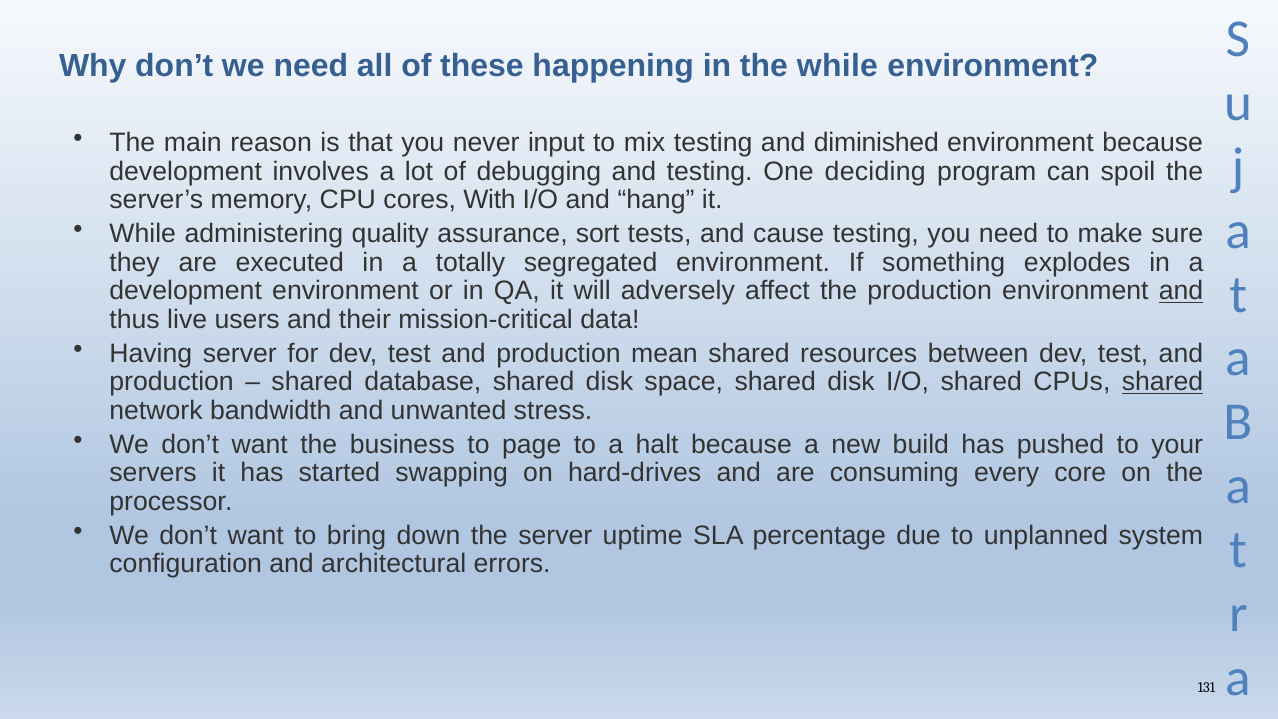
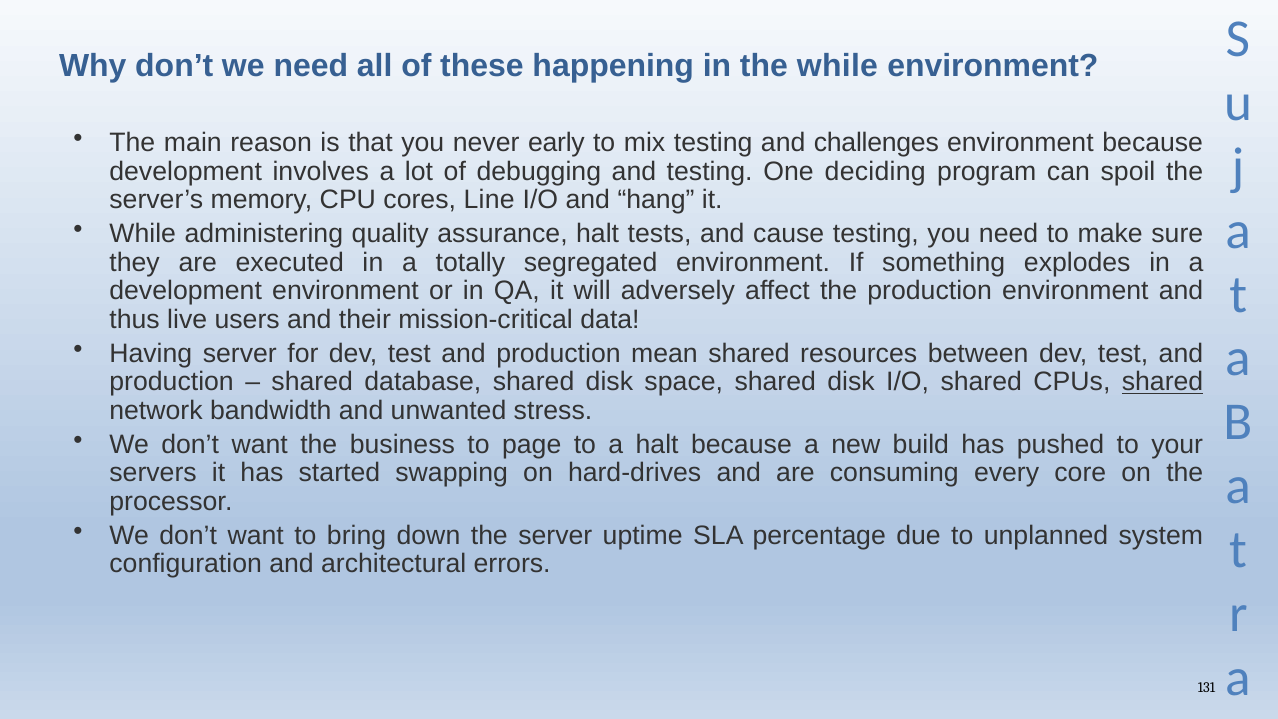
input: input -> early (556, 142)
diminished: diminished -> challenges (876, 142)
With: With -> Line (489, 200)
assurance sort: sort -> halt (598, 233)
and underline: present -> none (1181, 291)
